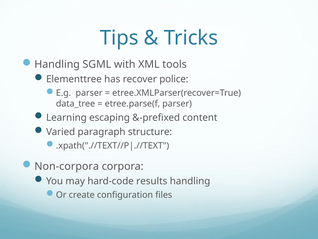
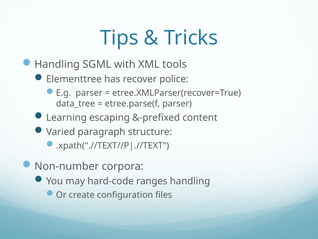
Non-corpora: Non-corpora -> Non-number (67, 166)
results: results -> ranges (152, 181)
